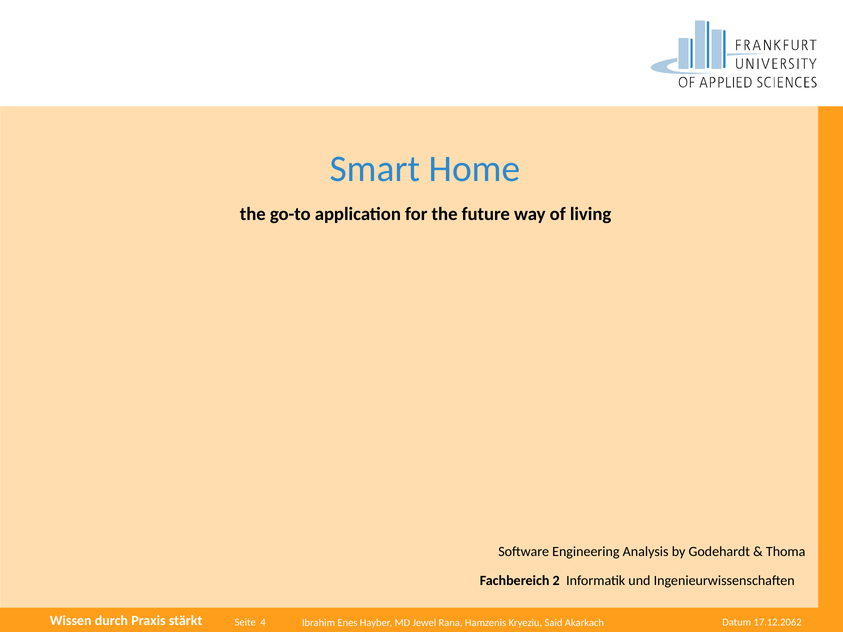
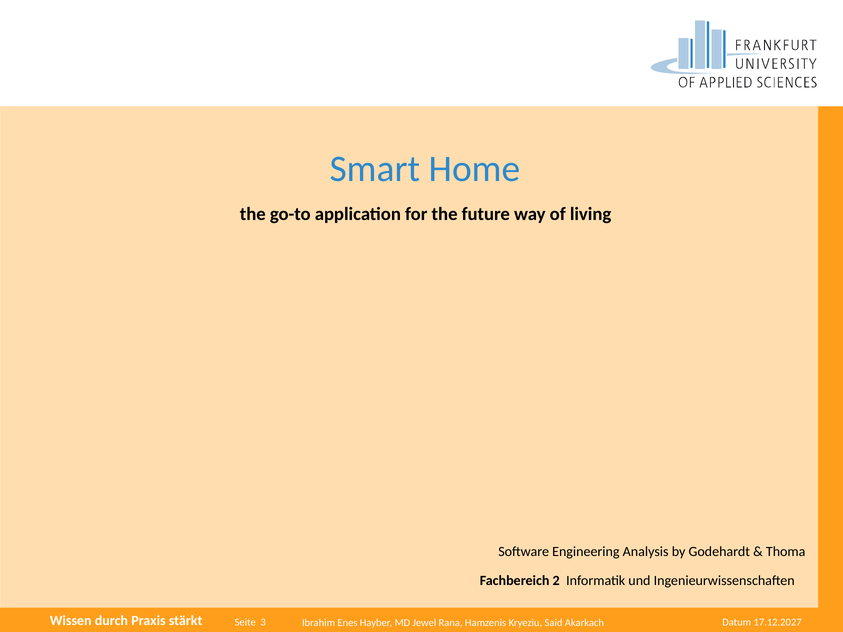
4: 4 -> 3 (263, 623)
17.12.2062: 17.12.2062 -> 17.12.2027 (778, 623)
